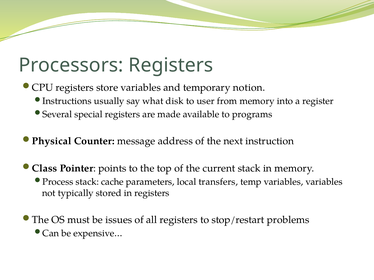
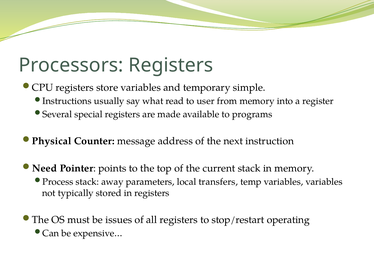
notion: notion -> simple (249, 88)
disk: disk -> read (175, 101)
Class: Class -> Need (45, 169)
cache: cache -> away (112, 182)
problems: problems -> operating (288, 220)
